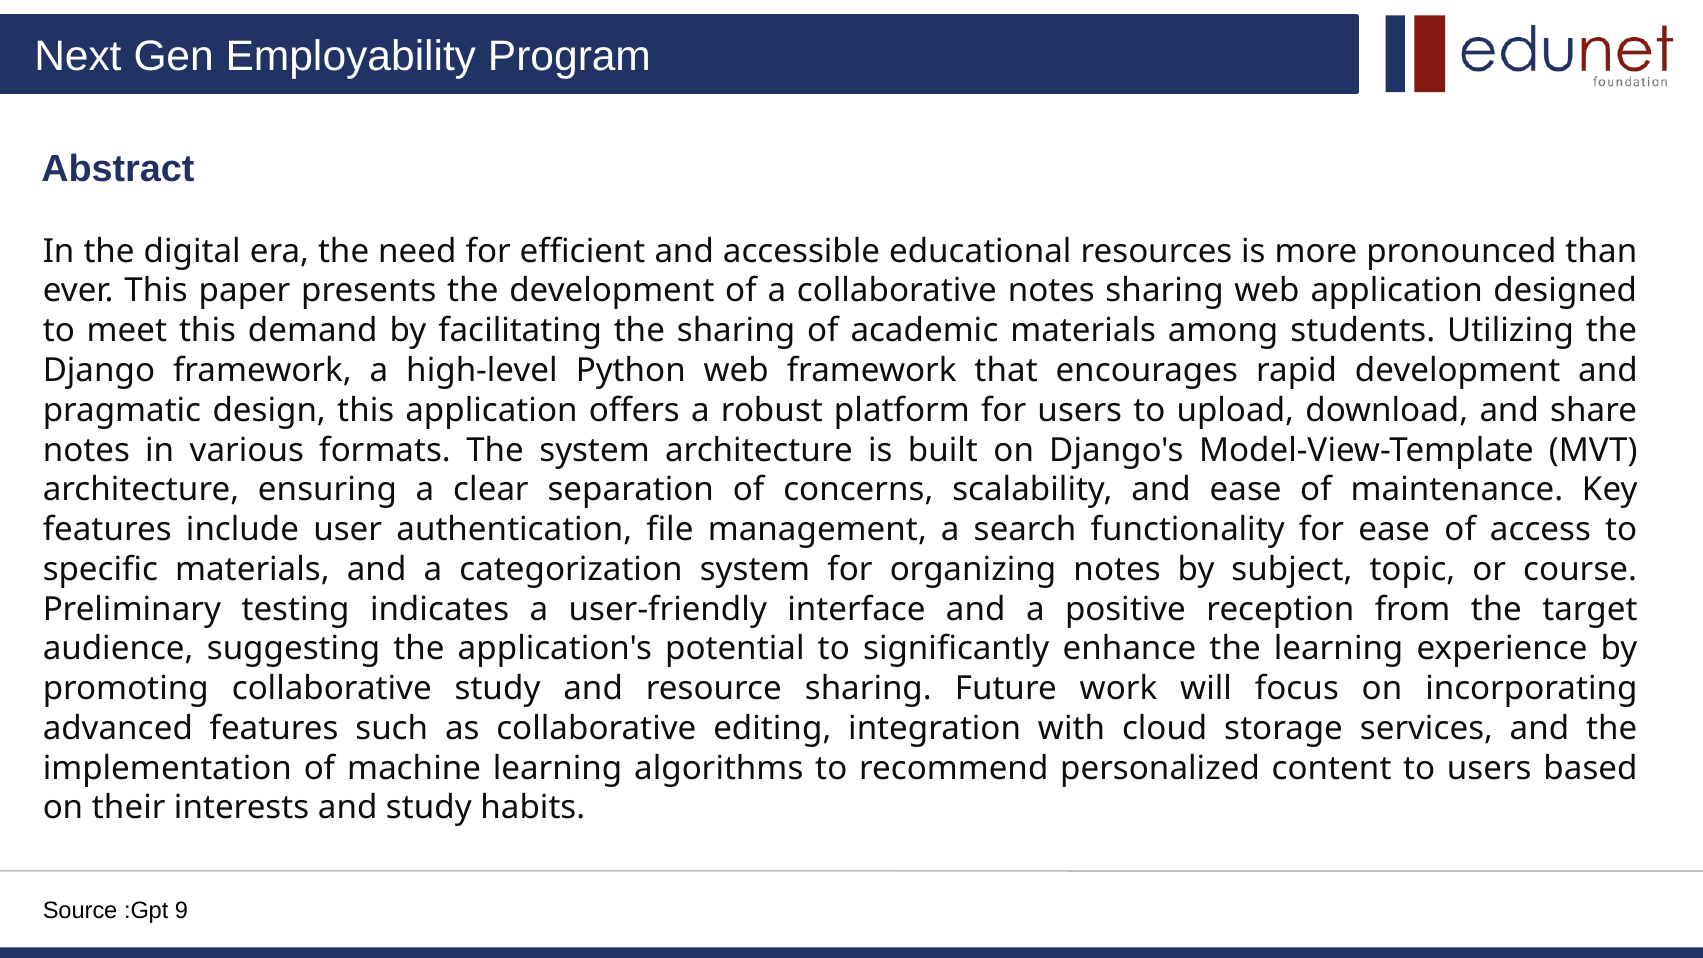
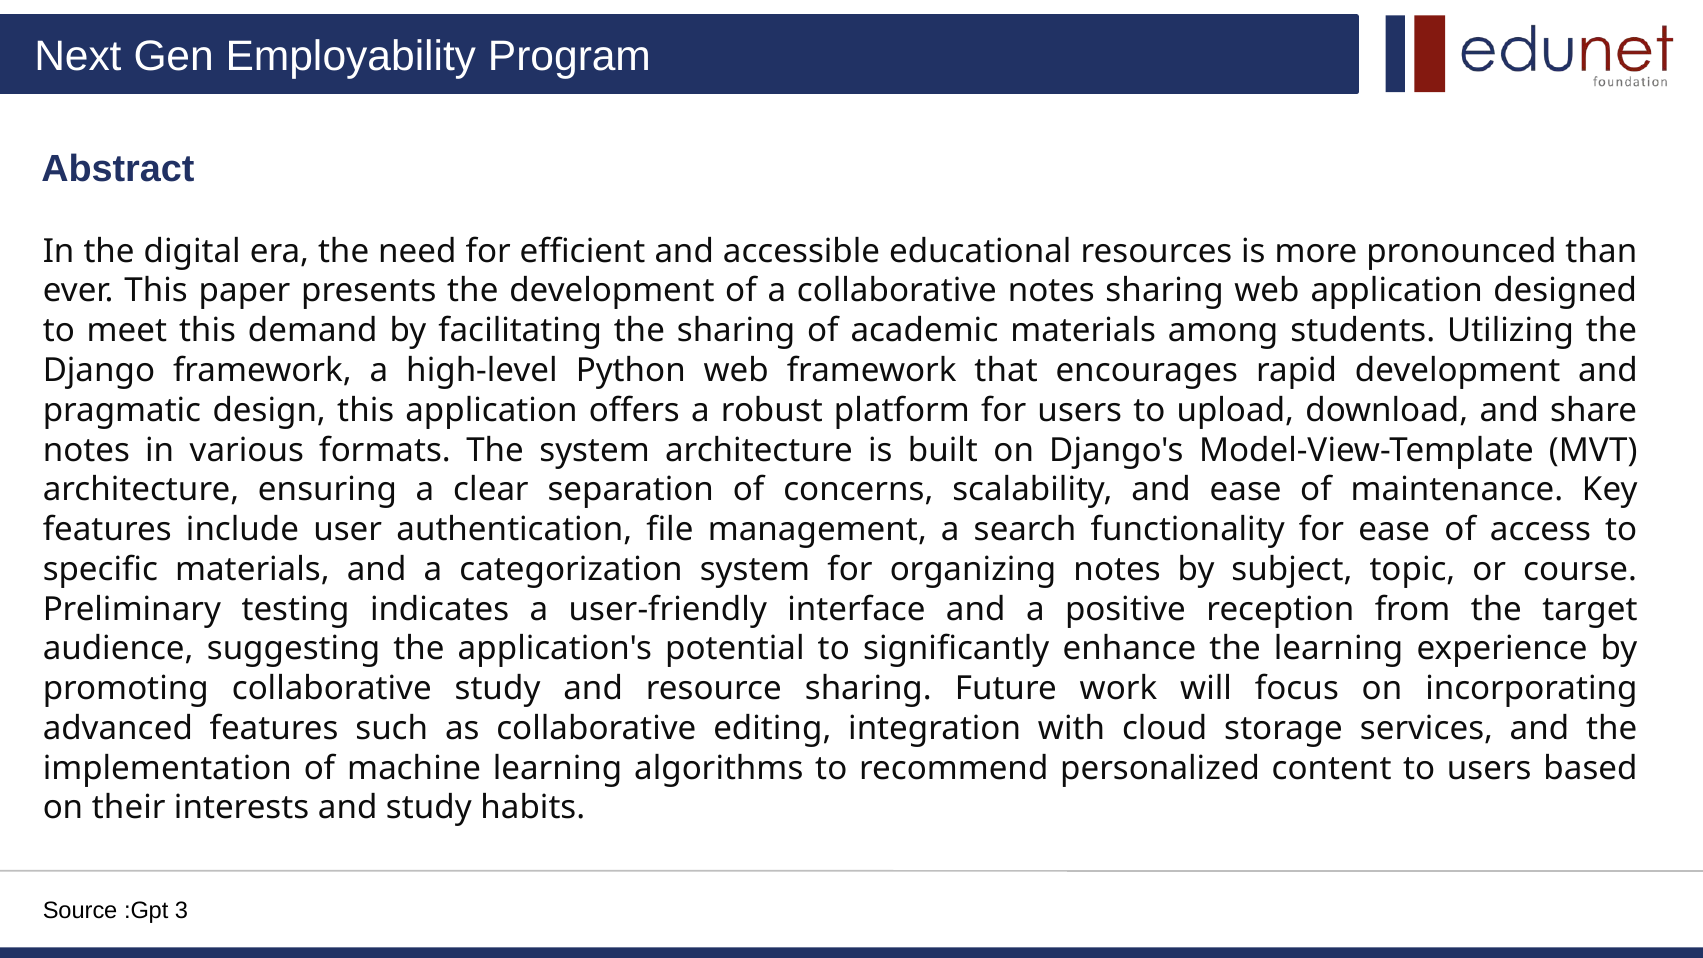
9: 9 -> 3 (181, 911)
